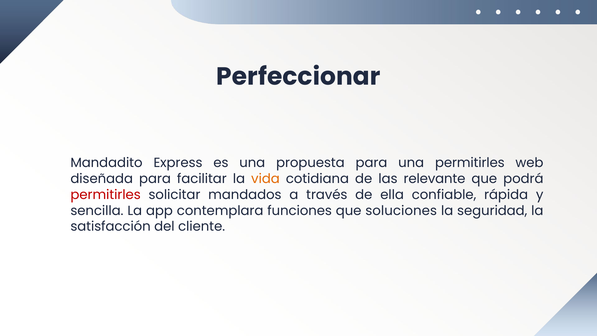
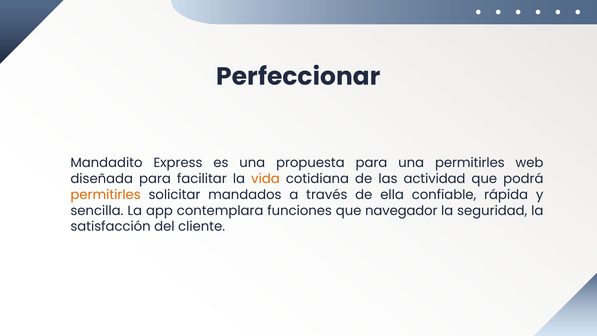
relevante: relevante -> actividad (435, 179)
permitirles colour: red -> orange (106, 195)
soluciones: soluciones -> navegador (401, 211)
